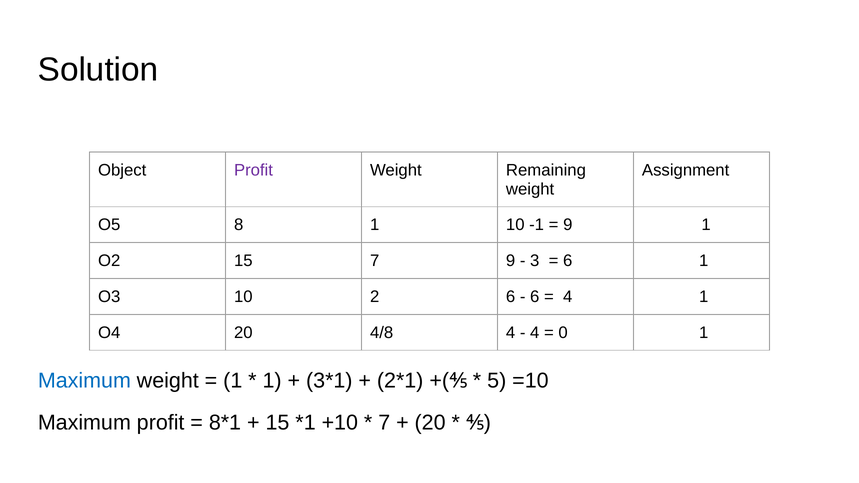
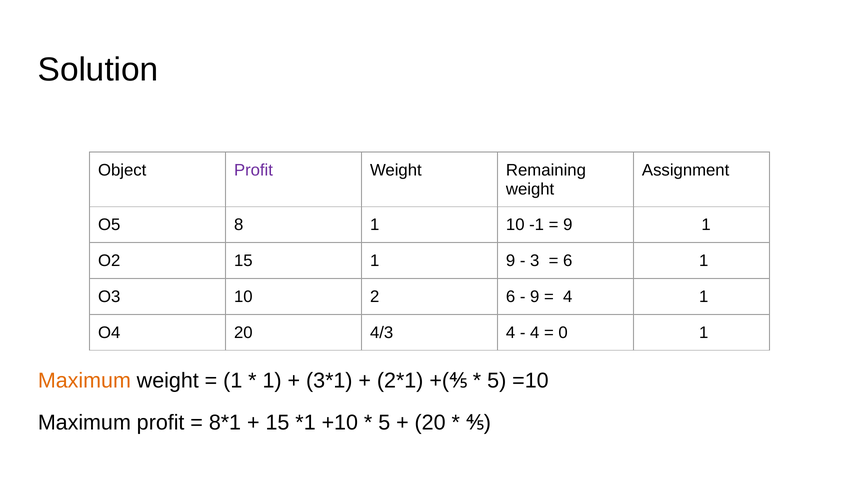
15 7: 7 -> 1 (375, 261)
6: 6 -> 9 (535, 297)
4/8: 4/8 -> 4/3 (382, 333)
Maximum colour: blue -> orange (84, 381)
7: 7 -> 5 (384, 423)
